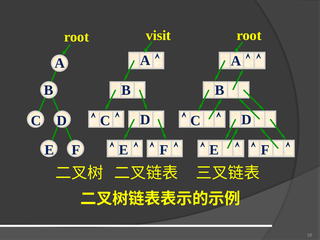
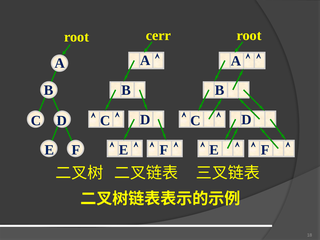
visit: visit -> cerr (158, 35)
